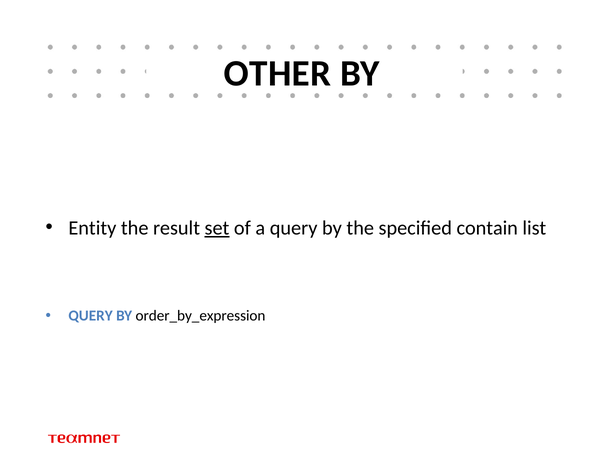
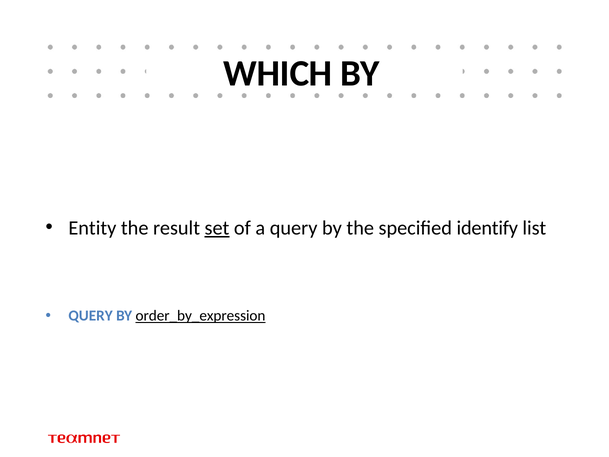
OTHER: OTHER -> WHICH (278, 73)
contain: contain -> identify (487, 228)
order_by_expression underline: none -> present (201, 316)
